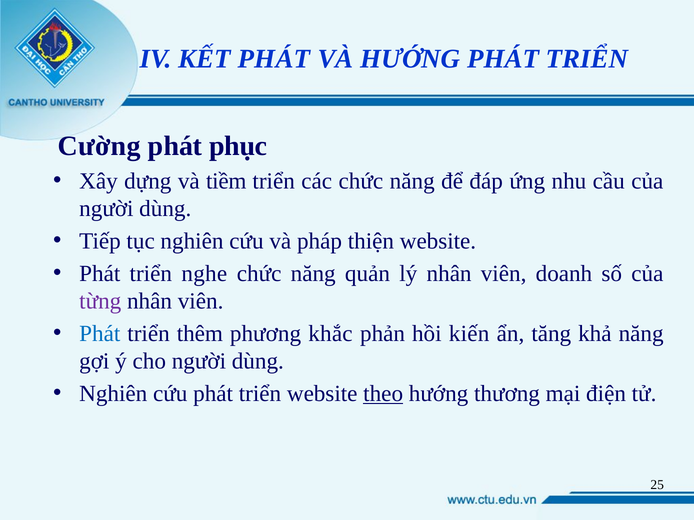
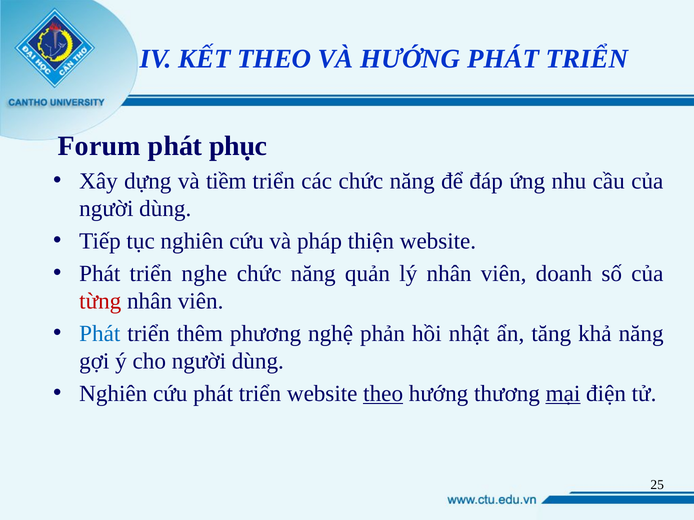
KẾT PHÁT: PHÁT -> THEO (274, 59)
Cường: Cường -> Forum (99, 146)
từng colour: purple -> red (100, 301)
khắc: khắc -> nghệ (331, 334)
kiến: kiến -> nhật (469, 334)
mại underline: none -> present (563, 394)
